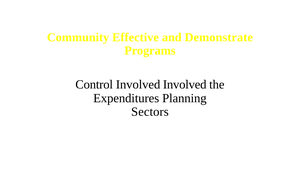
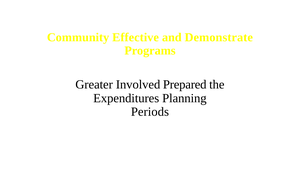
Control: Control -> Greater (94, 84)
Involved Involved: Involved -> Prepared (185, 84)
Sectors: Sectors -> Periods (150, 111)
